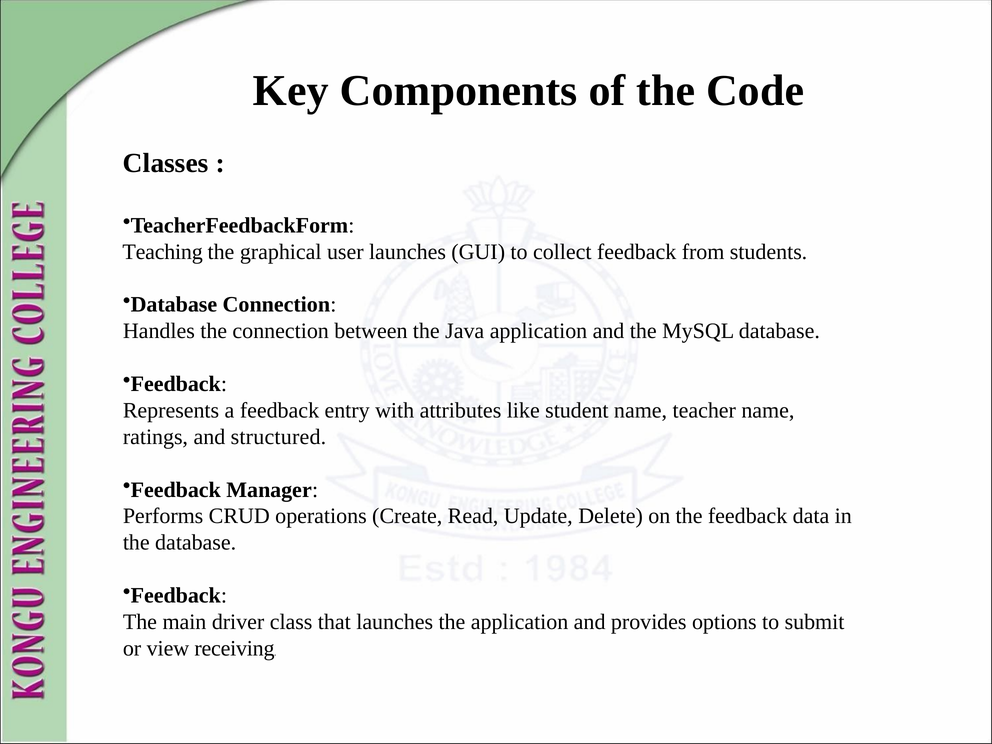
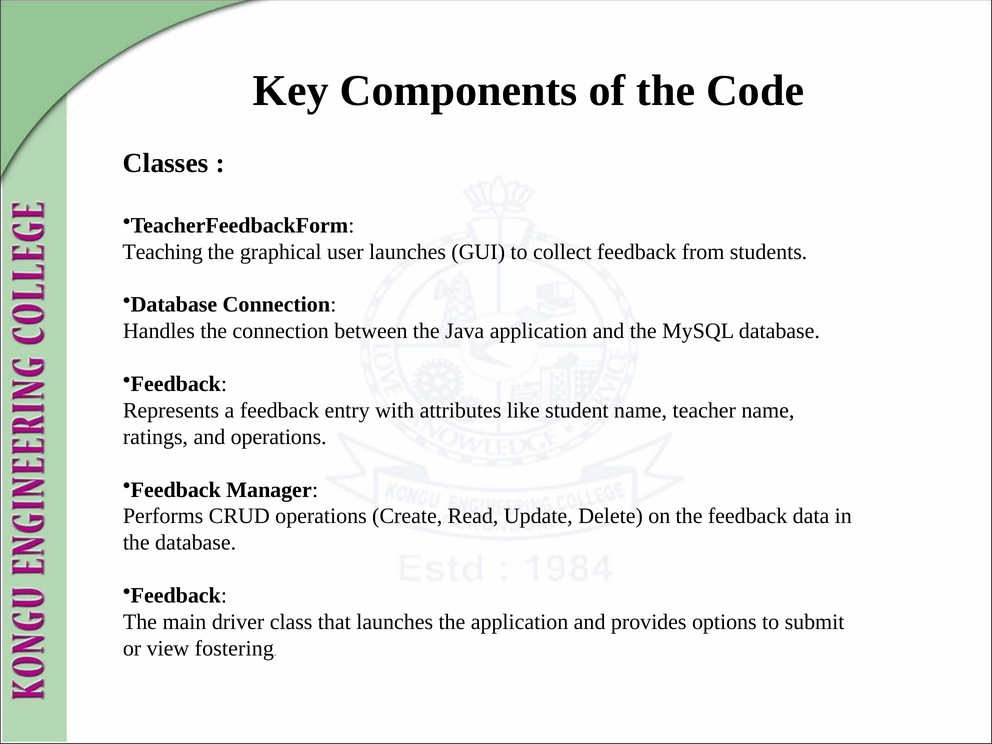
and structured: structured -> operations (279, 437)
receiving: receiving -> fostering (234, 648)
